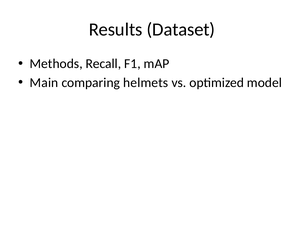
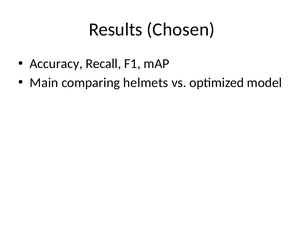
Dataset: Dataset -> Chosen (181, 29)
Methods: Methods -> Accuracy (56, 64)
